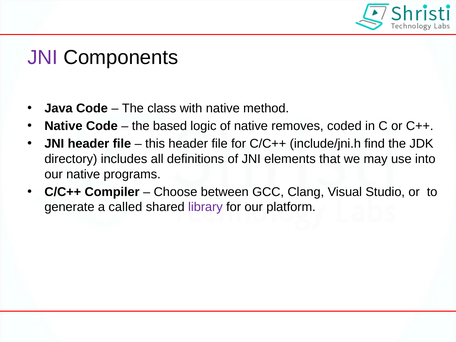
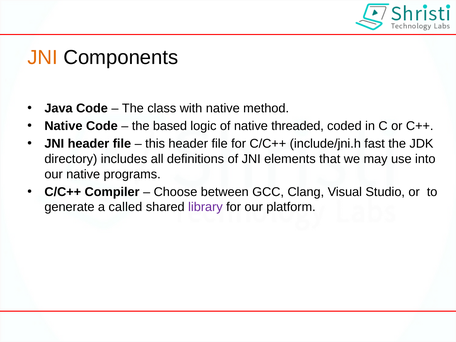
JNI colour: purple -> orange (43, 58)
removes: removes -> threaded (298, 126)
find: find -> fast (375, 144)
